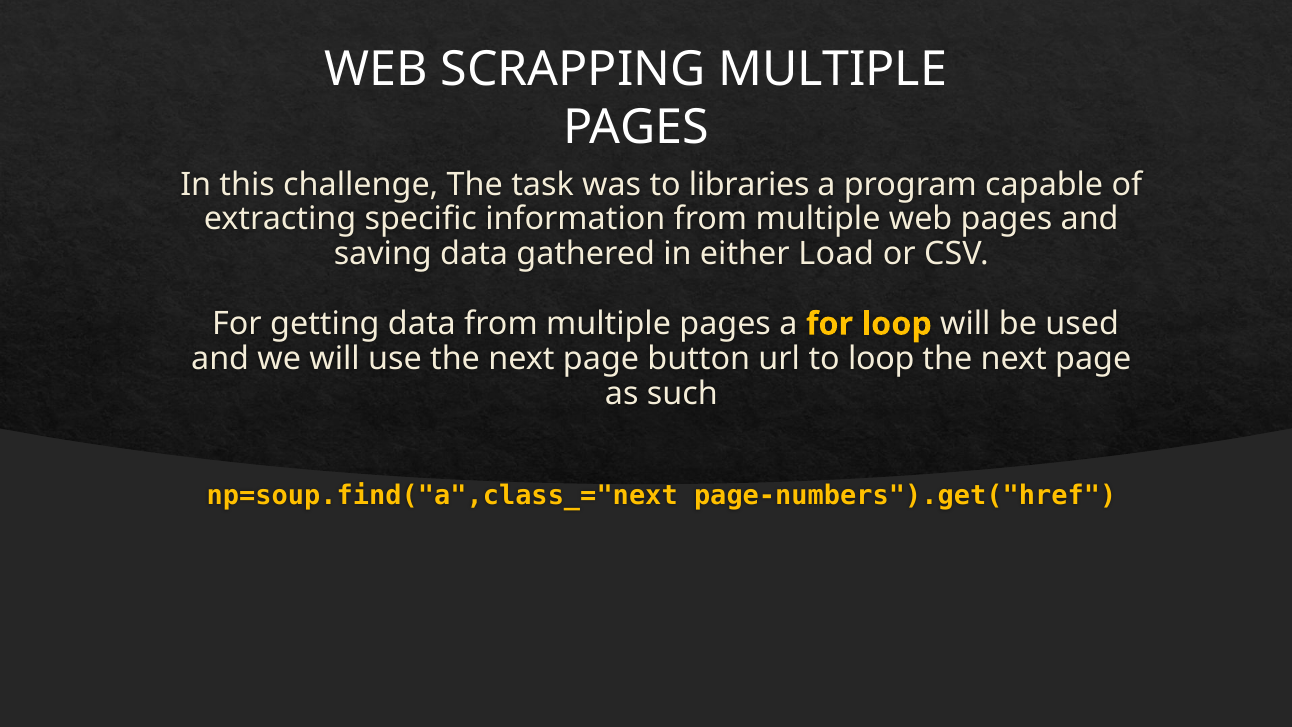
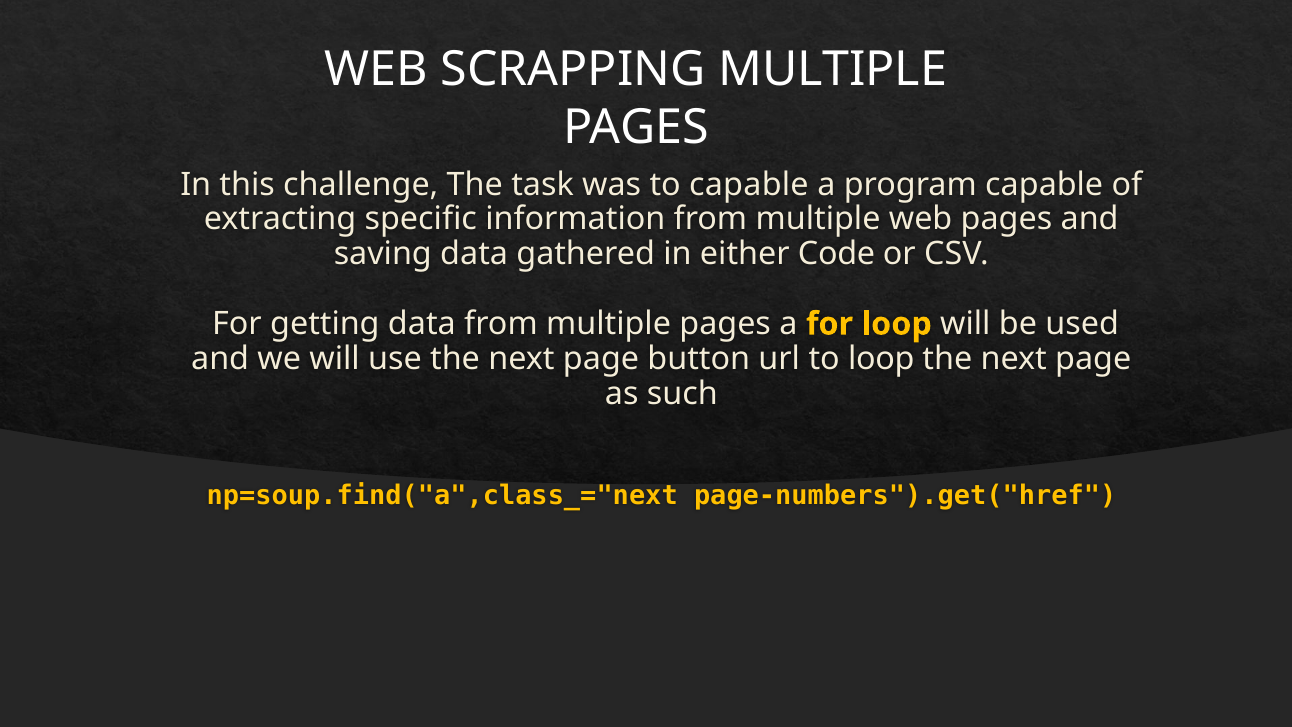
to libraries: libraries -> capable (749, 184)
Load: Load -> Code (837, 254)
